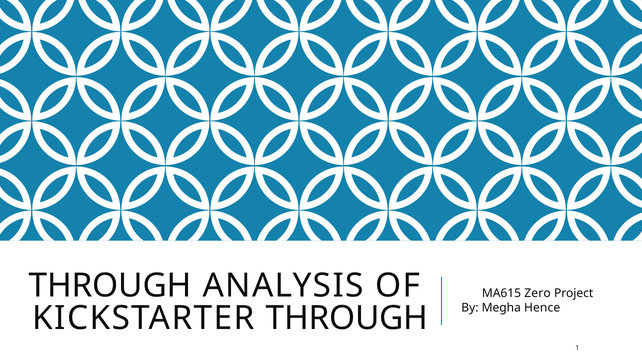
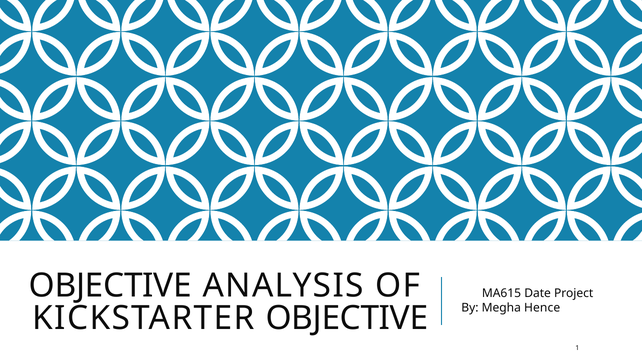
THROUGH: THROUGH -> OBJECTIVE (110, 286)
Zero: Zero -> Date (538, 293)
KICKSTARTER THROUGH: THROUGH -> OBJECTIVE (347, 318)
